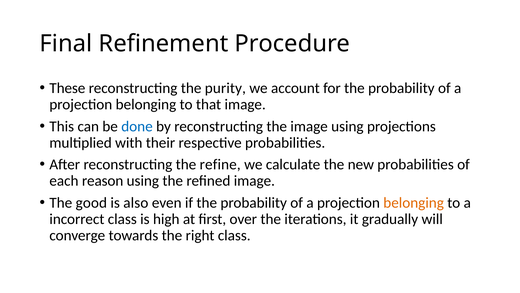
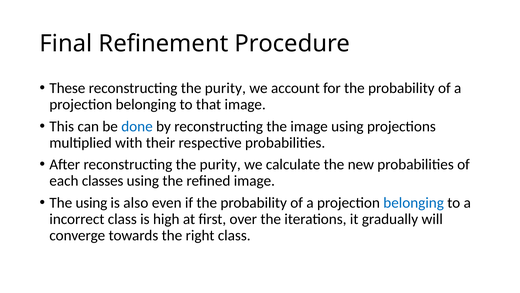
After reconstructing the refine: refine -> purity (220, 164)
reason: reason -> classes (103, 181)
The good: good -> using (91, 202)
belonging colour: orange -> blue (414, 202)
